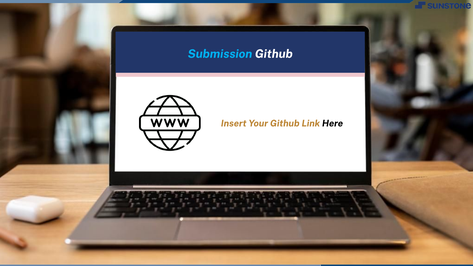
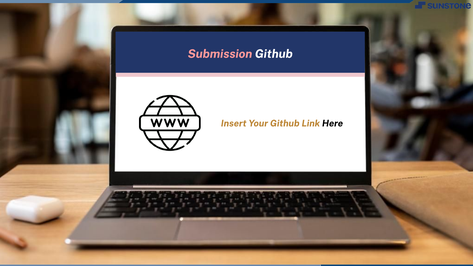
Submission colour: light blue -> pink (220, 54)
